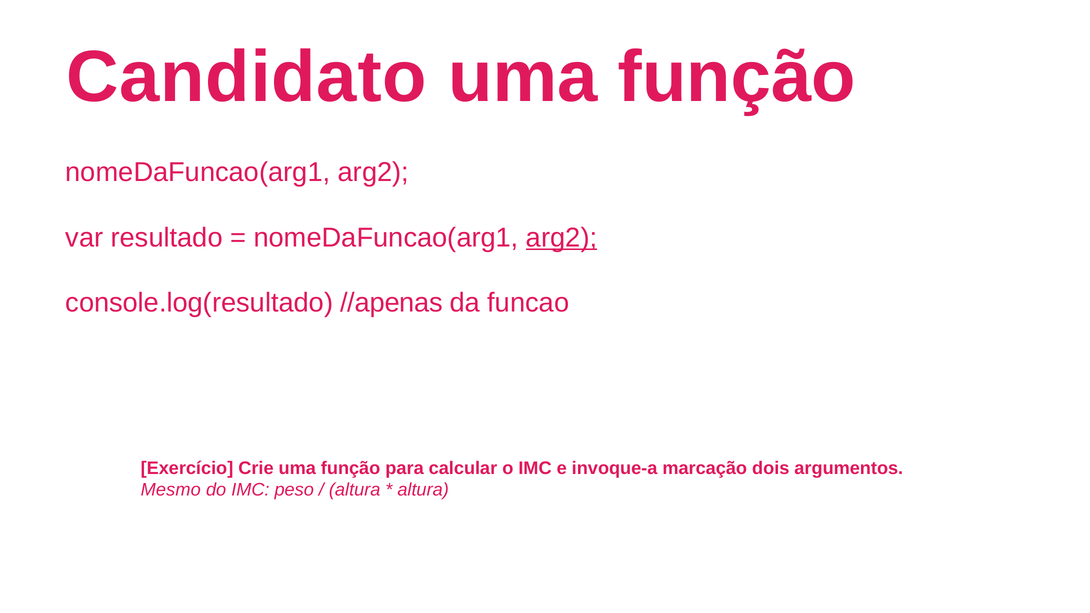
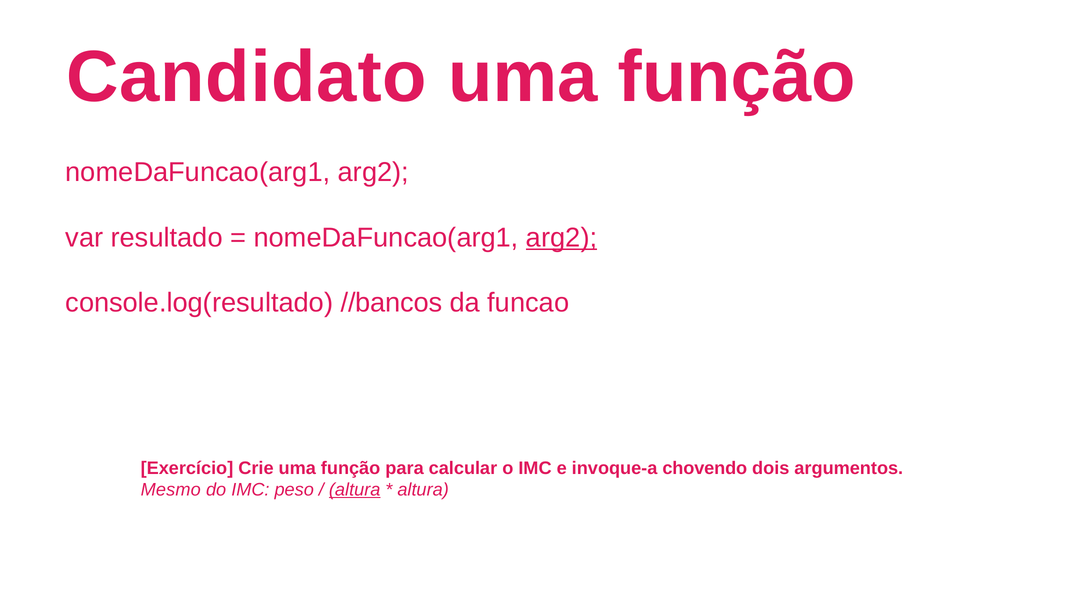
//apenas: //apenas -> //bancos (391, 303)
marcação: marcação -> chovendo (705, 468)
altura underline: none -> present (355, 490)
